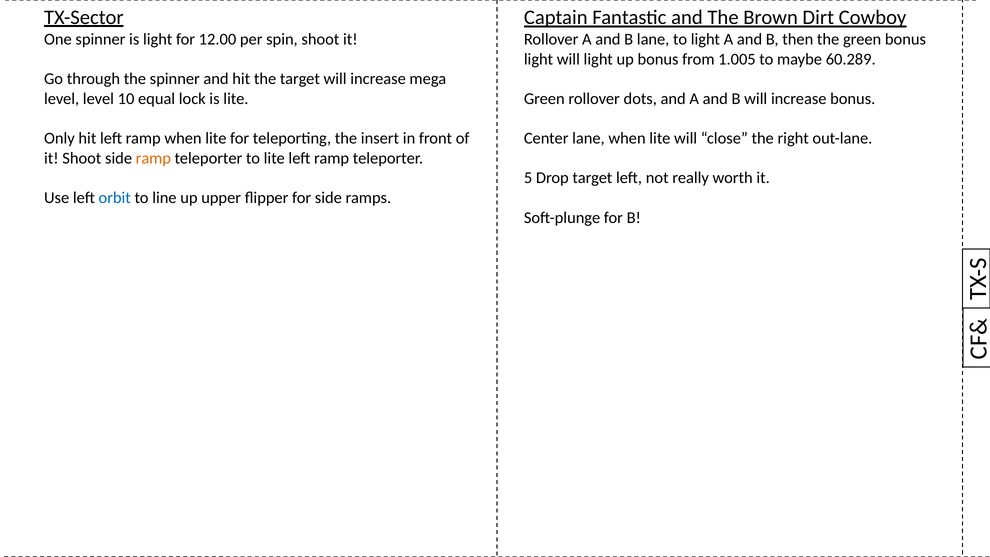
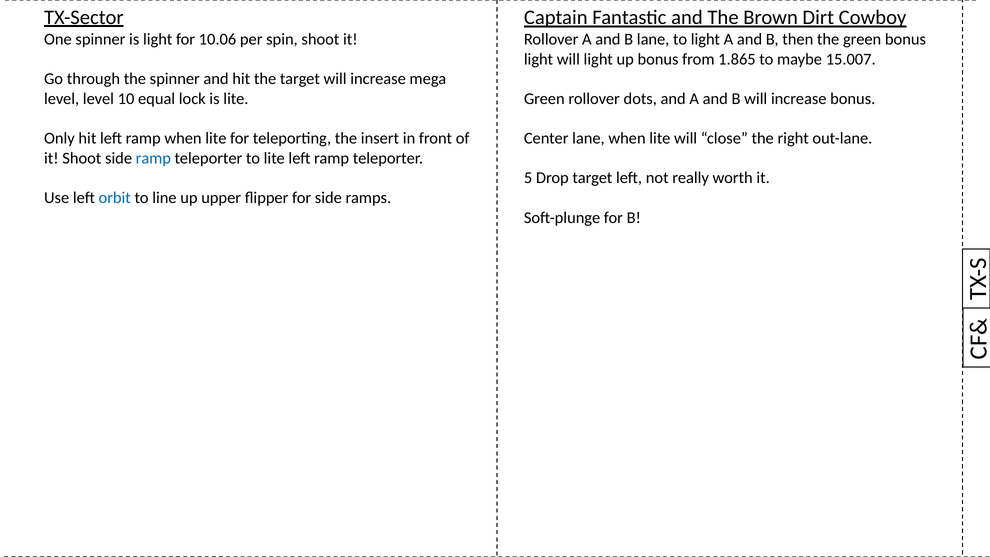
12.00: 12.00 -> 10.06 (217, 39)
1.005: 1.005 -> 1.865 (737, 59)
60.289: 60.289 -> 15.007 (851, 59)
ramp colour: orange -> blue (153, 158)
